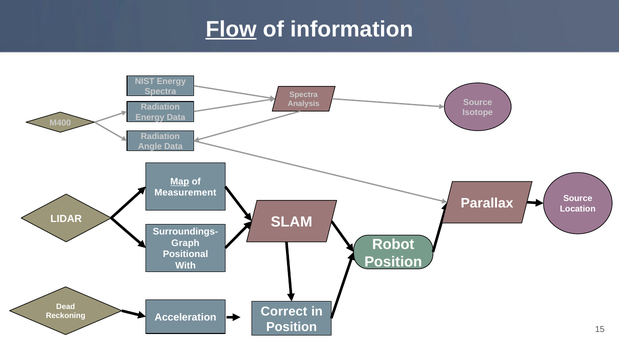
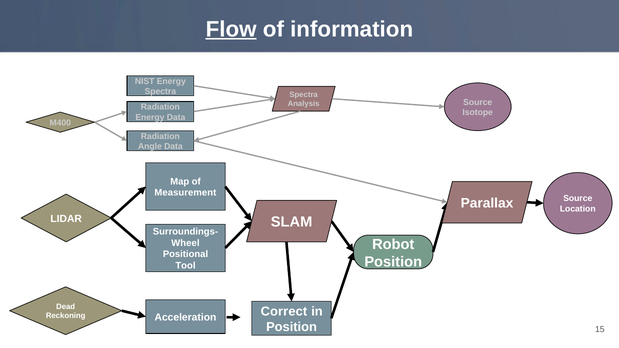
Map underline: present -> none (180, 182)
Graph: Graph -> Wheel (185, 243)
With: With -> Tool (185, 266)
